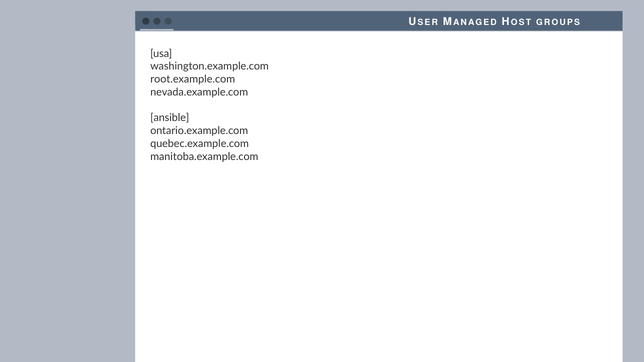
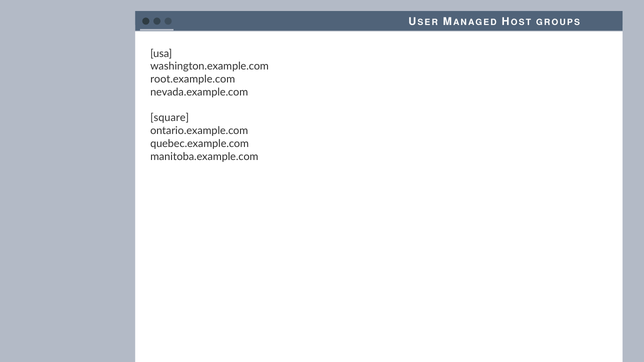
ansible: ansible -> square (170, 118)
